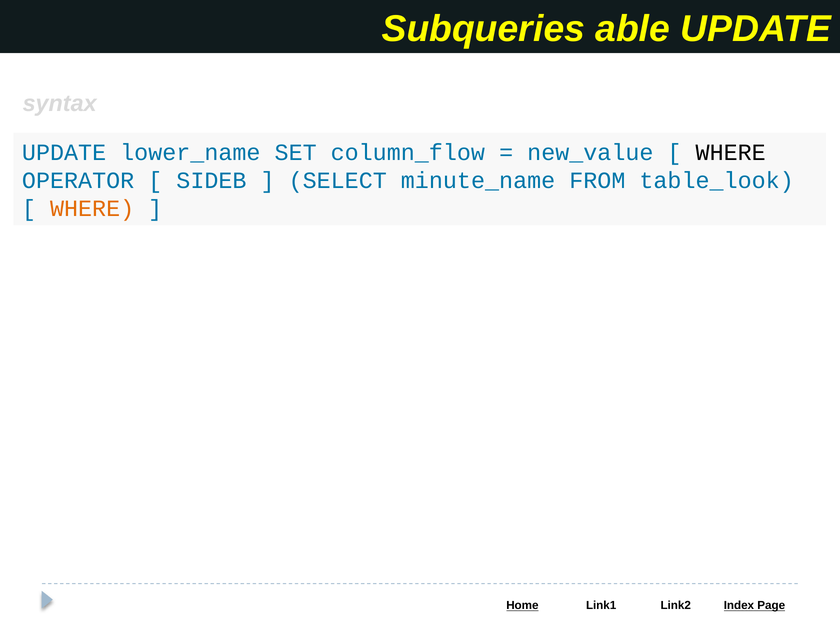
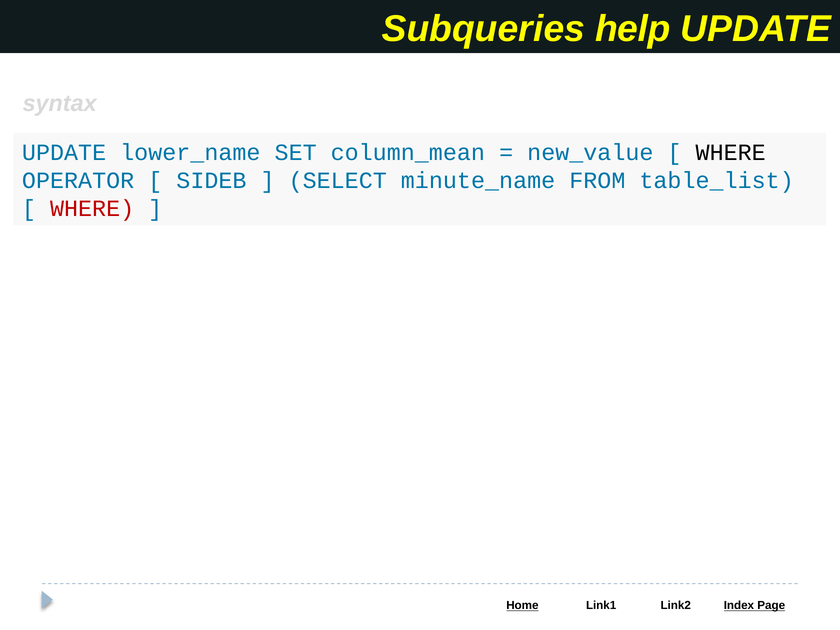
able: able -> help (633, 29)
column_flow: column_flow -> column_mean (408, 153)
table_look: table_look -> table_list (717, 181)
WHERE colour: orange -> red (92, 209)
